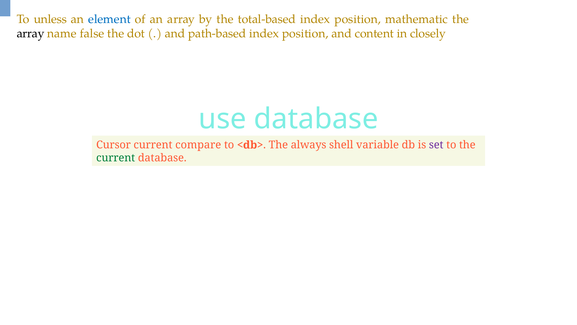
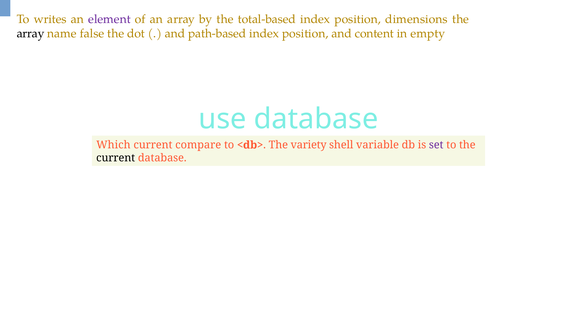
unless: unless -> writes (50, 19)
element colour: blue -> purple (109, 19)
mathematic: mathematic -> dimensions (416, 19)
closely: closely -> empty (428, 34)
Cursor: Cursor -> Which (113, 145)
always: always -> variety (309, 145)
current colour: green -> black (116, 158)
